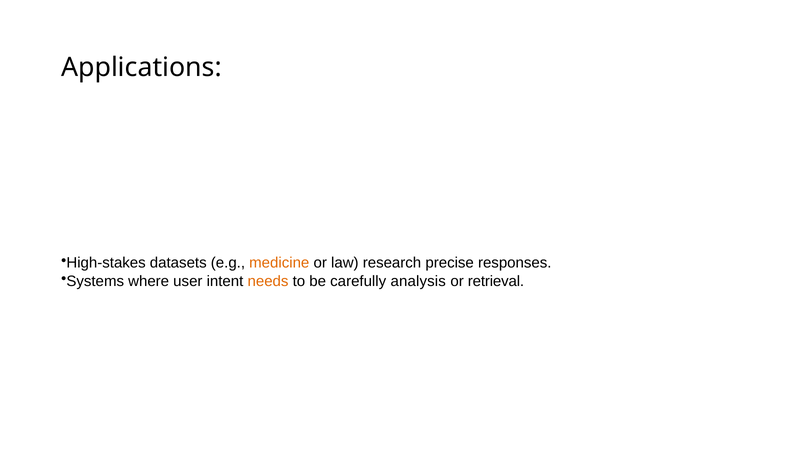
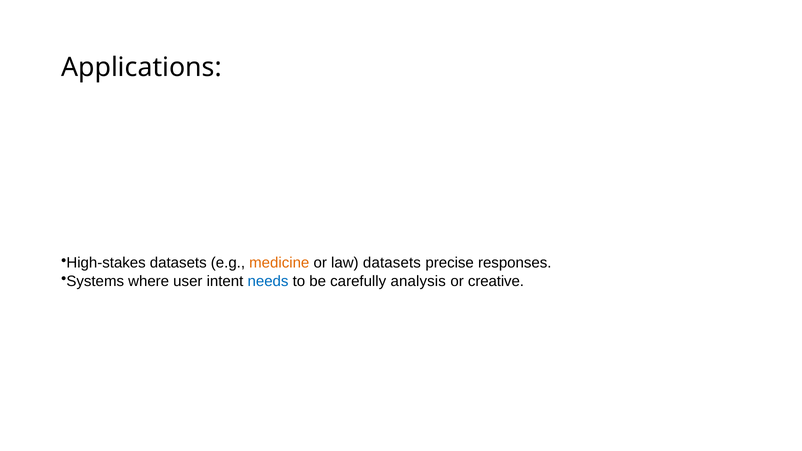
law research: research -> datasets (392, 263)
needs colour: orange -> blue (268, 281)
retrieval: retrieval -> creative (496, 281)
